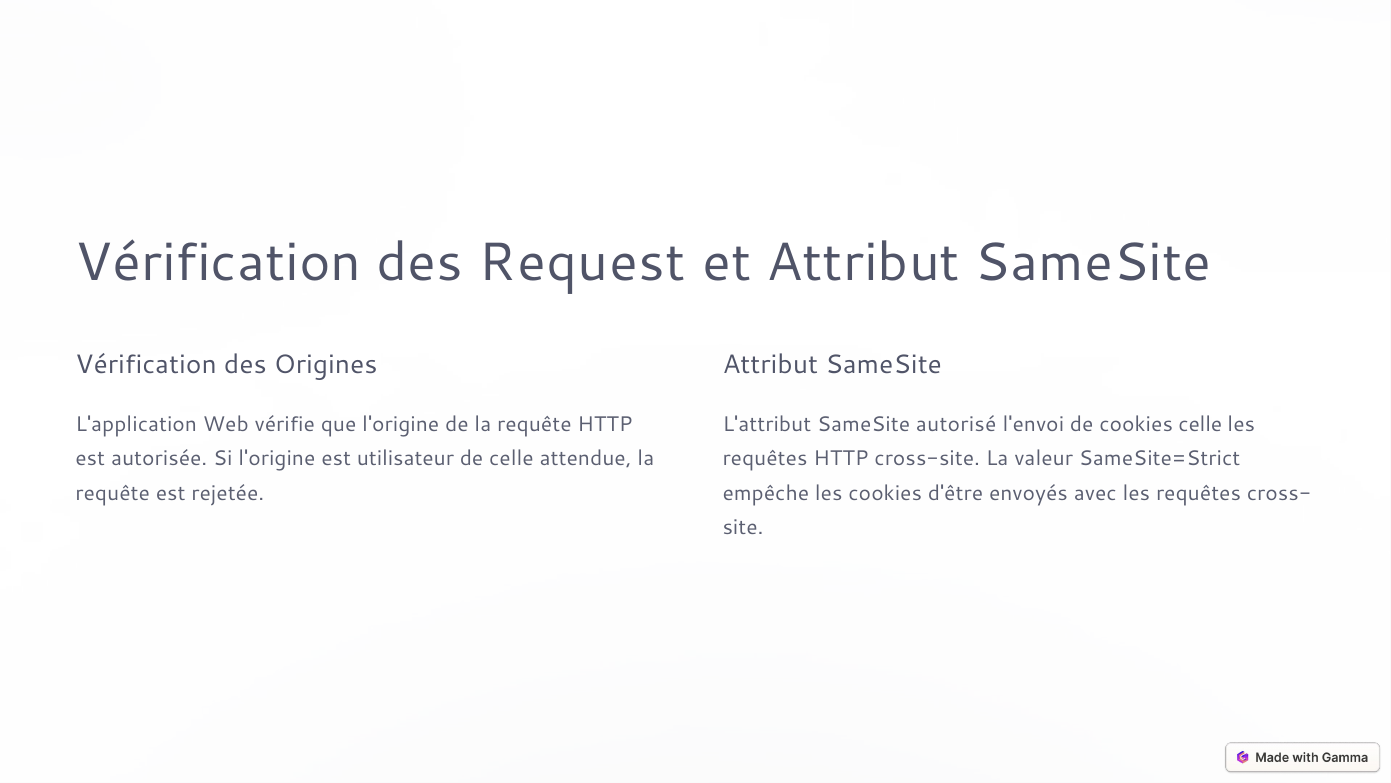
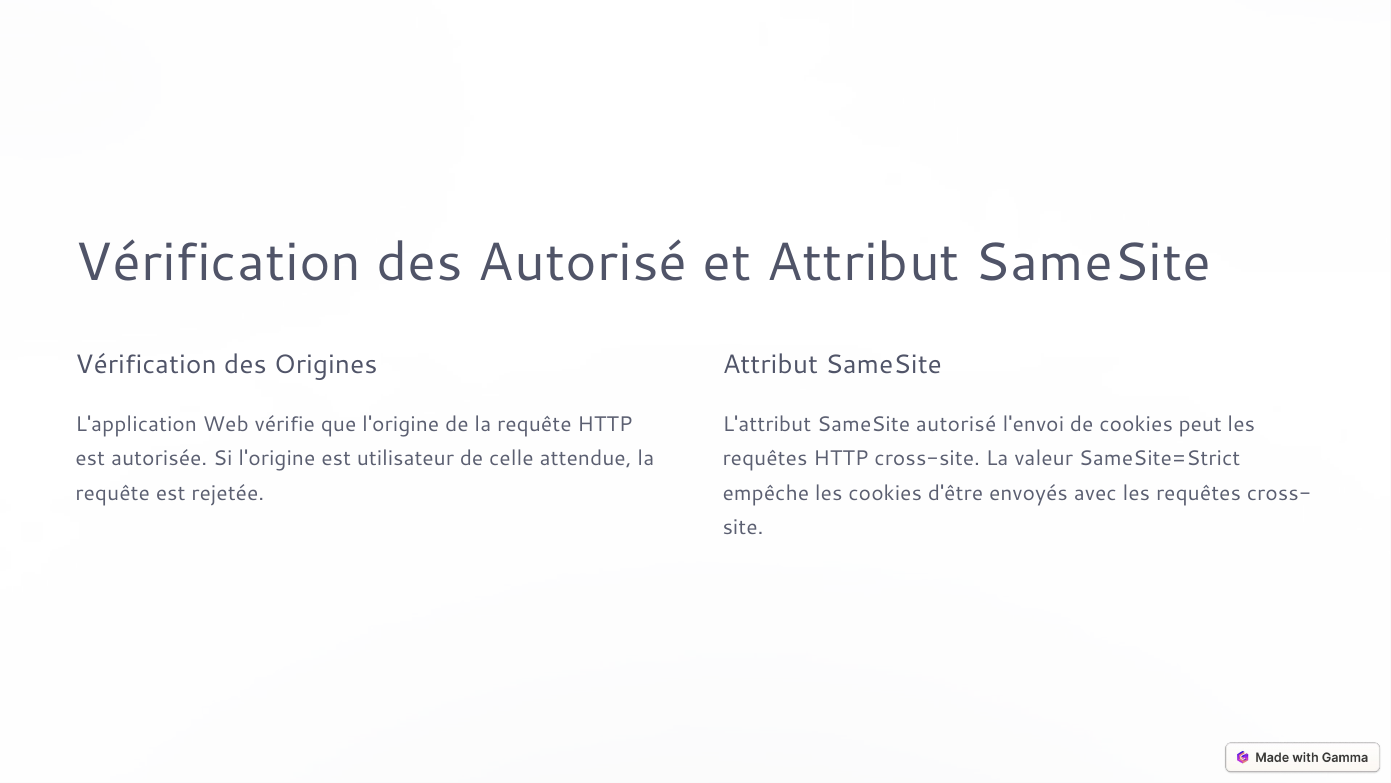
des Request: Request -> Autorisé (583, 263)
cookies celle: celle -> peut (1200, 424)
